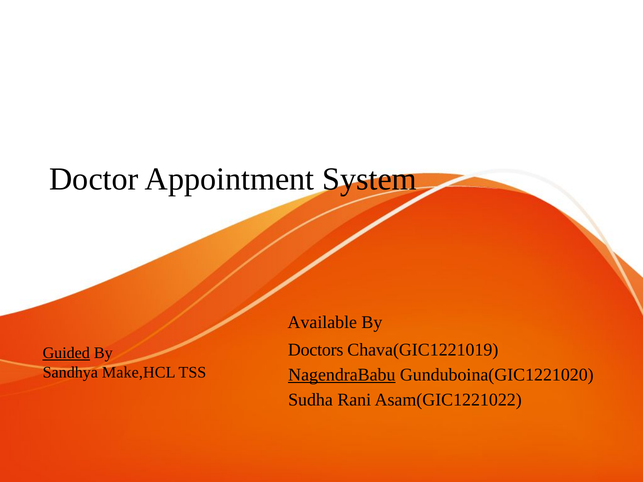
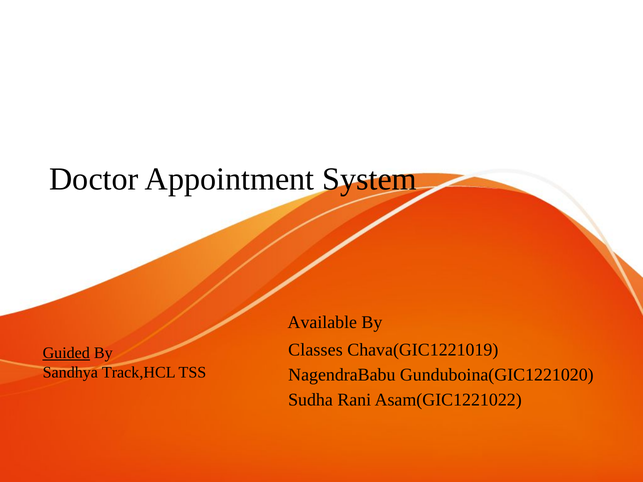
Doctors: Doctors -> Classes (315, 350)
Make,HCL: Make,HCL -> Track,HCL (139, 372)
NagendraBabu underline: present -> none (342, 375)
